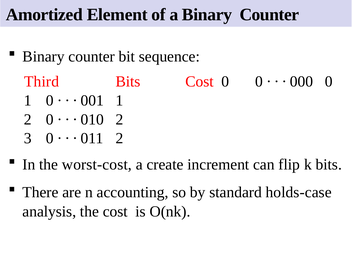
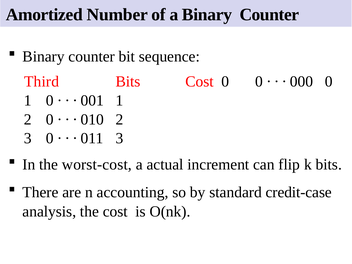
Element: Element -> Number (117, 15)
011 2: 2 -> 3 (119, 138)
create: create -> actual (165, 164)
holds-case: holds-case -> credit-case (299, 192)
